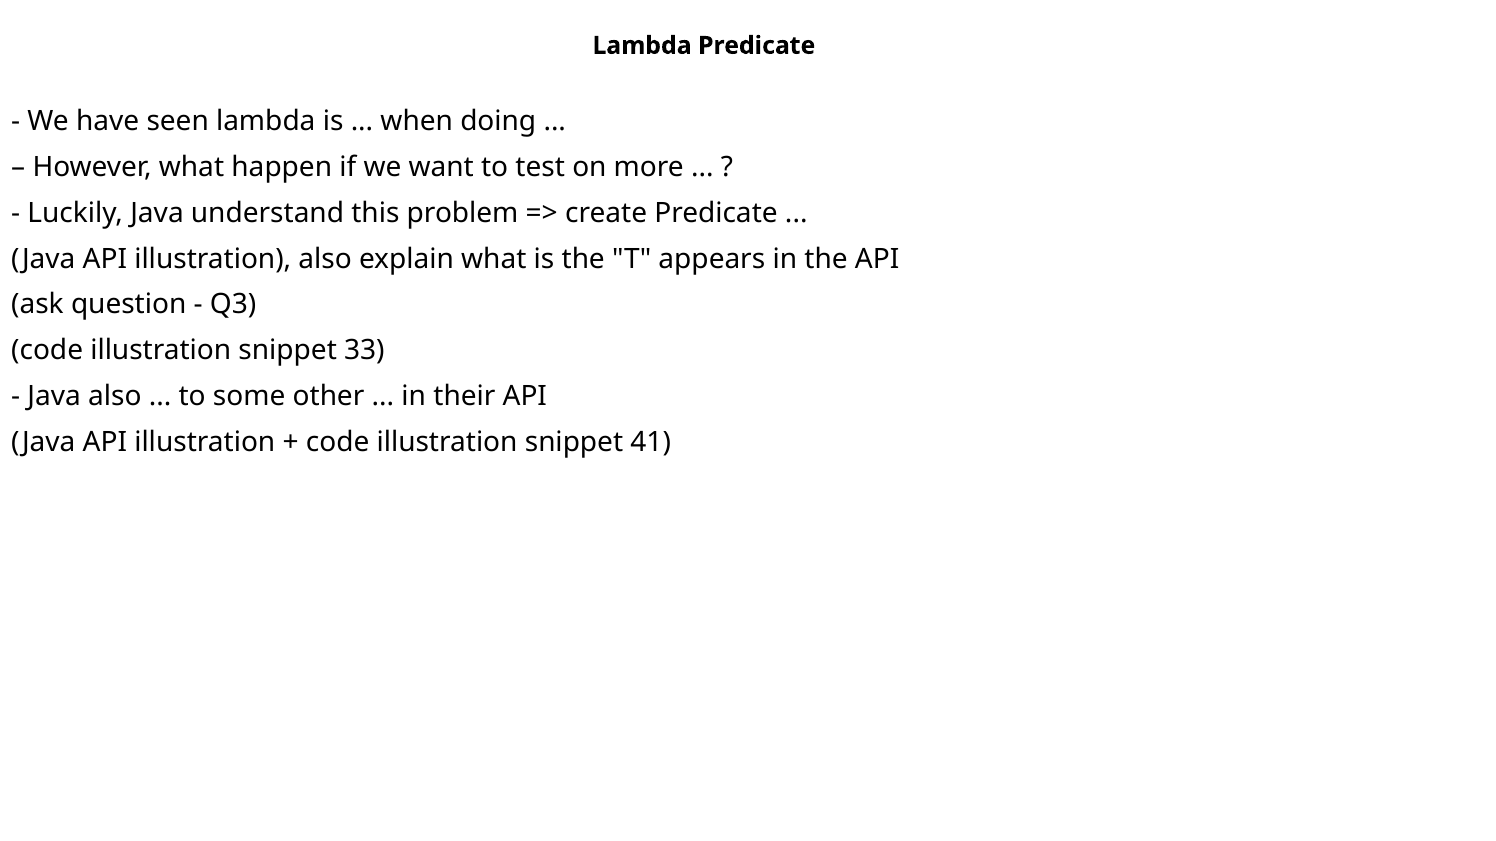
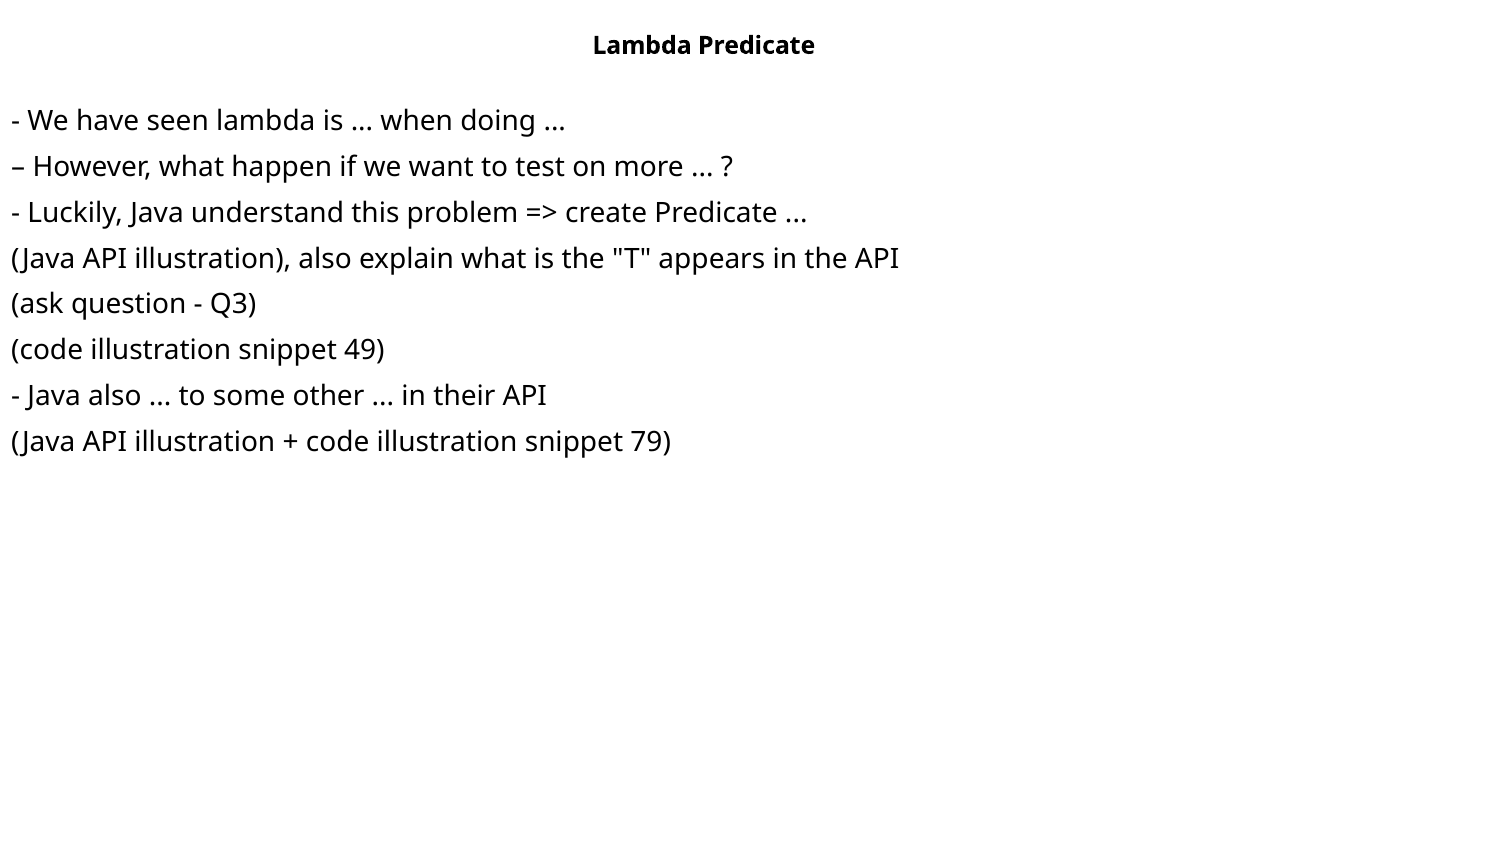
33: 33 -> 49 (364, 351)
41: 41 -> 79 (651, 443)
